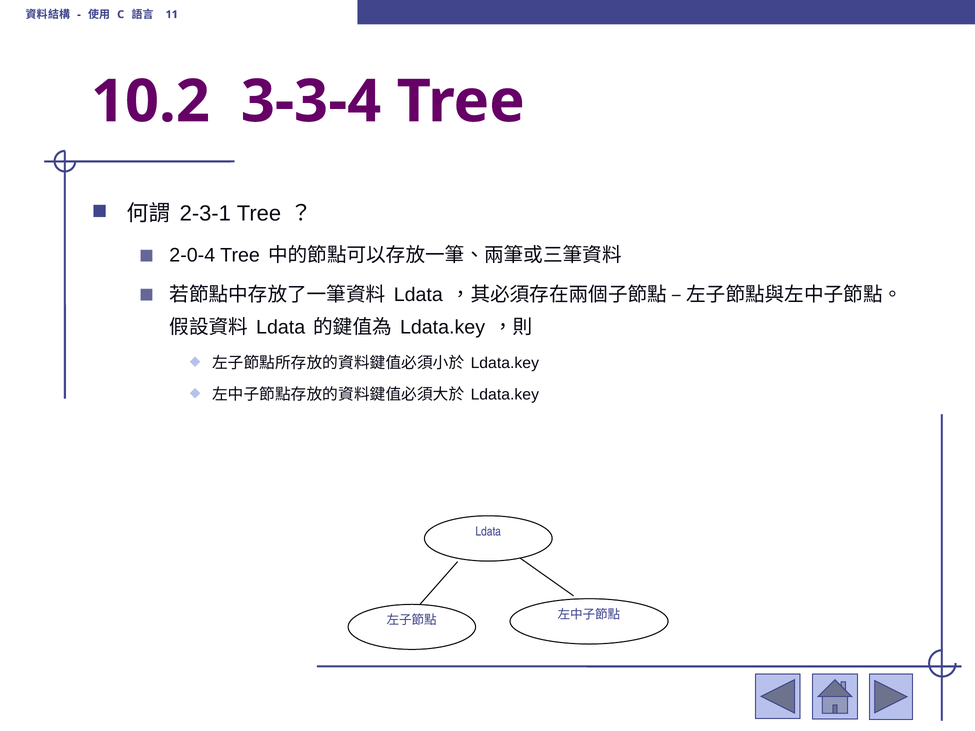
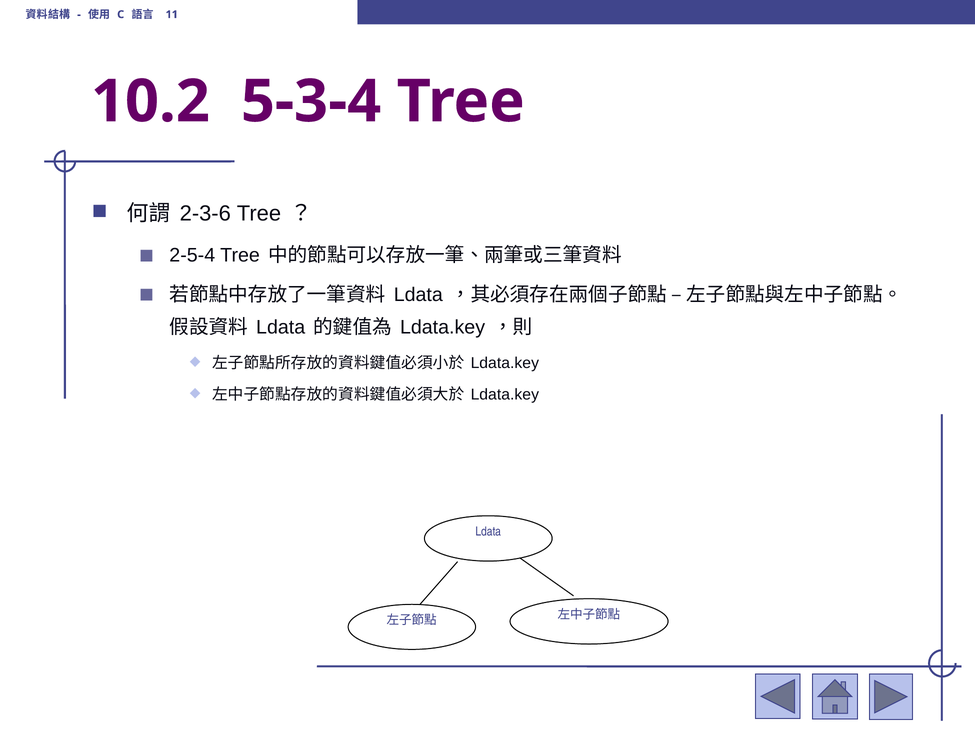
3-3-4: 3-3-4 -> 5-3-4 (311, 102)
2-3-1: 2-3-1 -> 2-3-6 (205, 213)
2-0-4: 2-0-4 -> 2-5-4 (192, 256)
